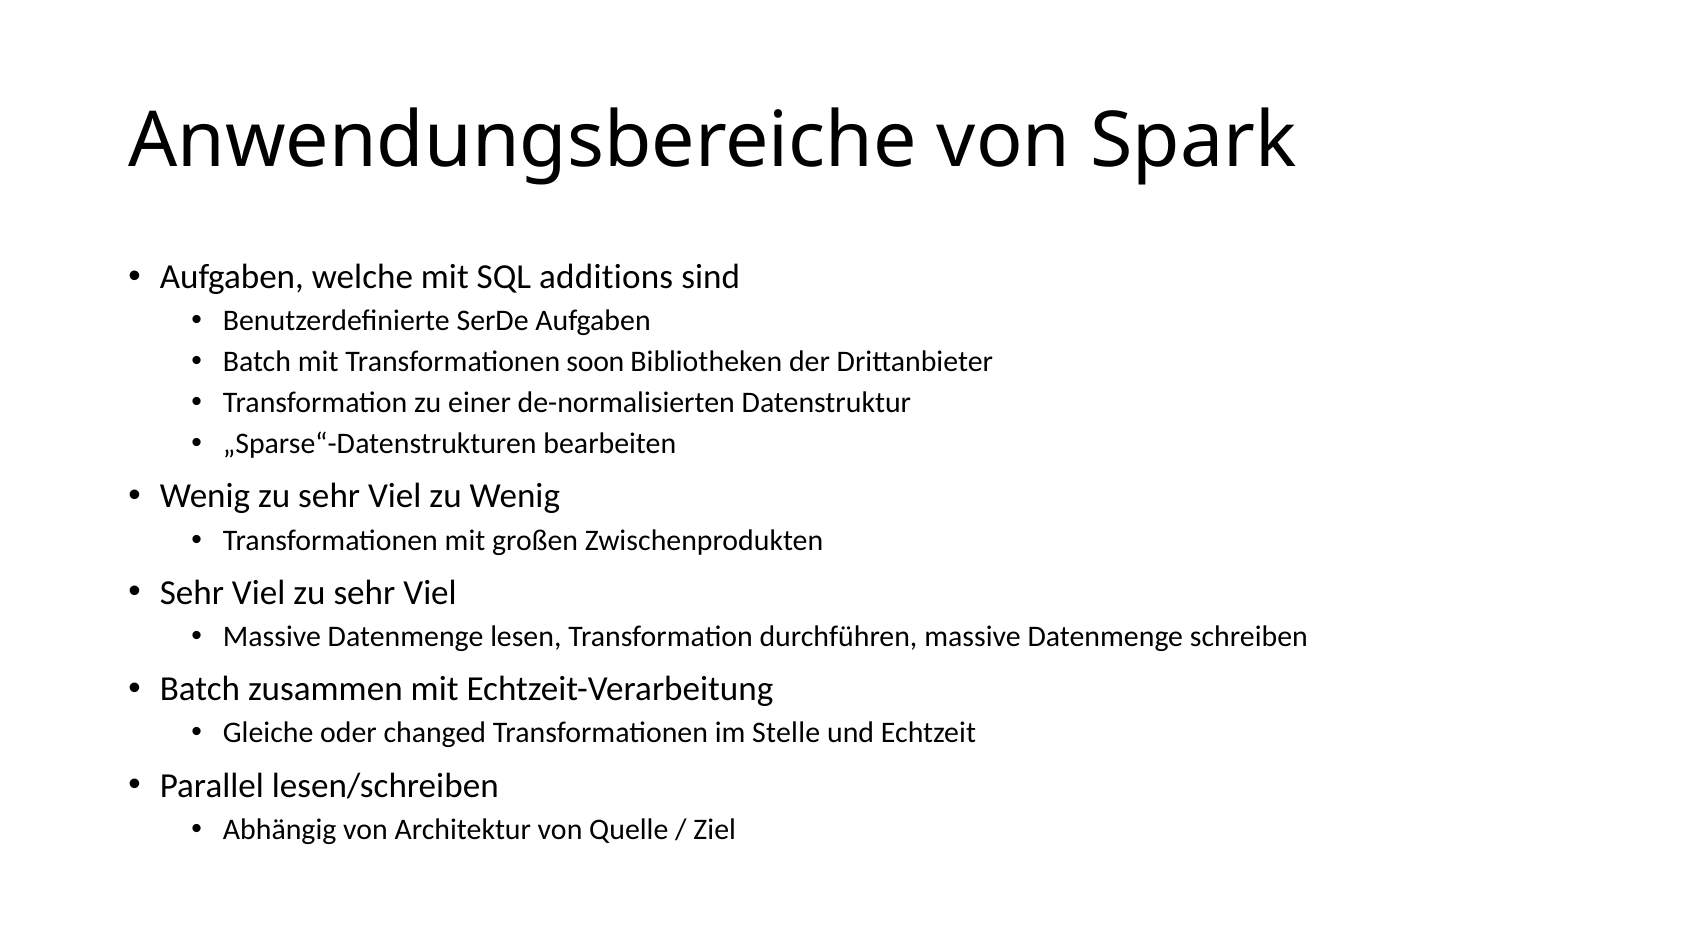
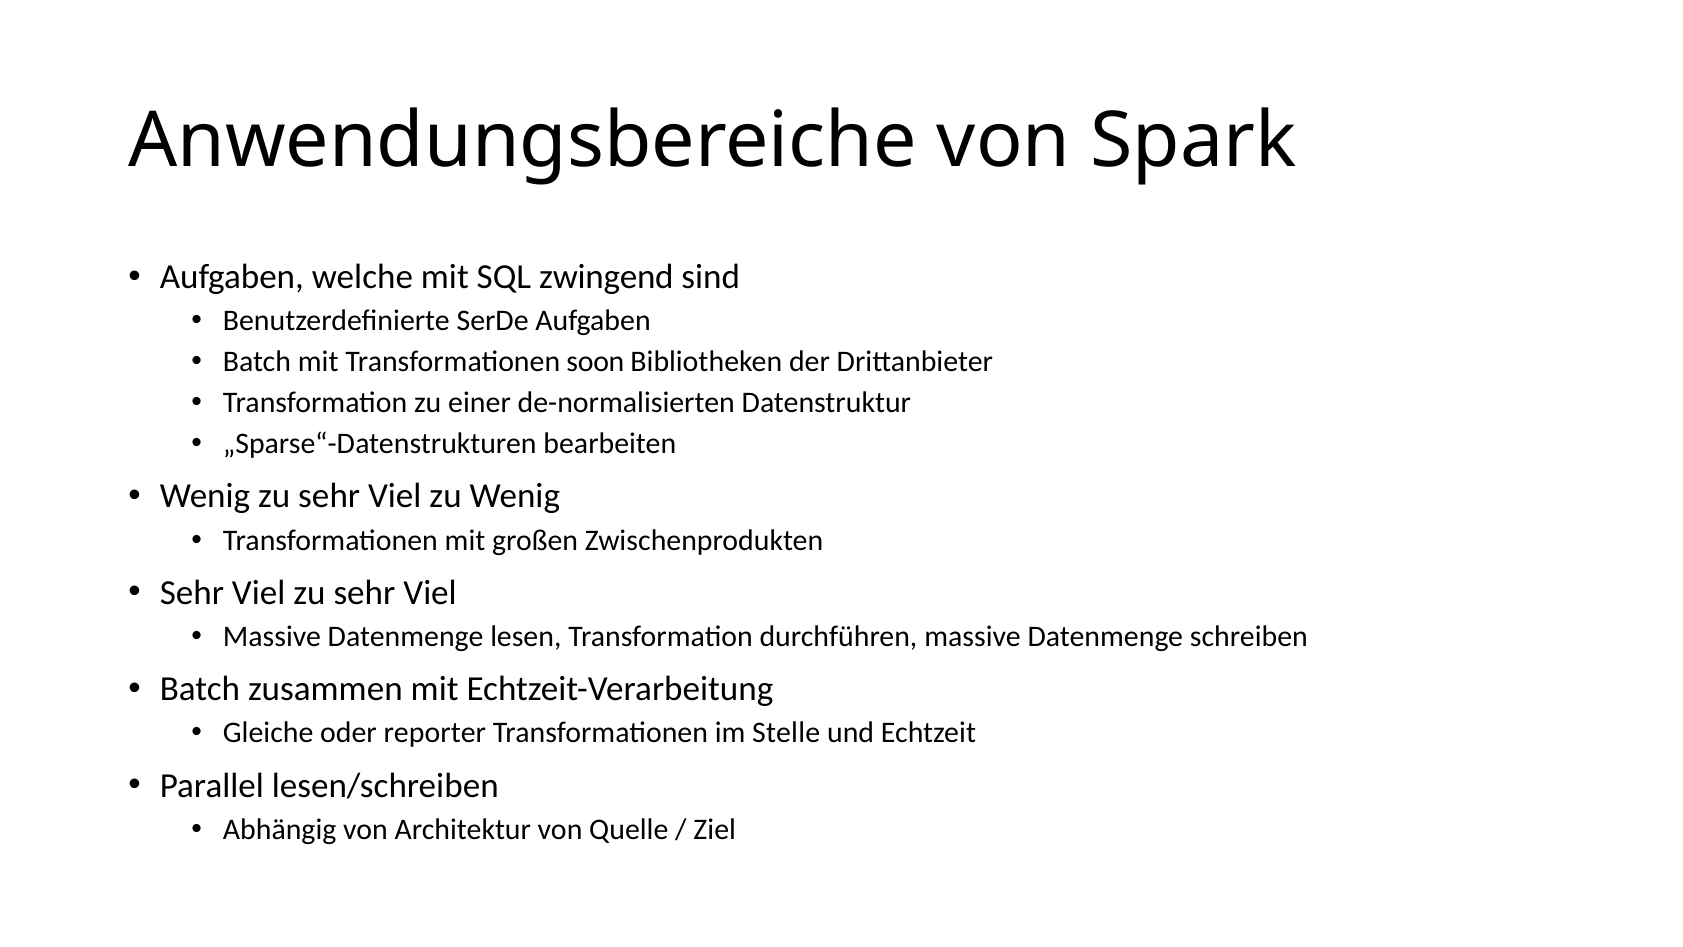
additions: additions -> zwingend (606, 277)
changed: changed -> reporter (435, 733)
